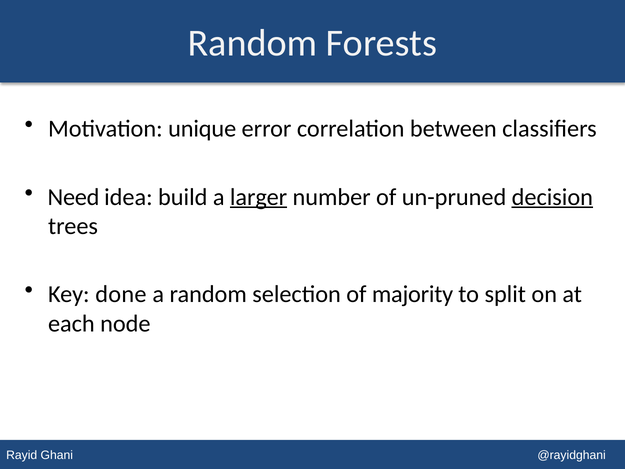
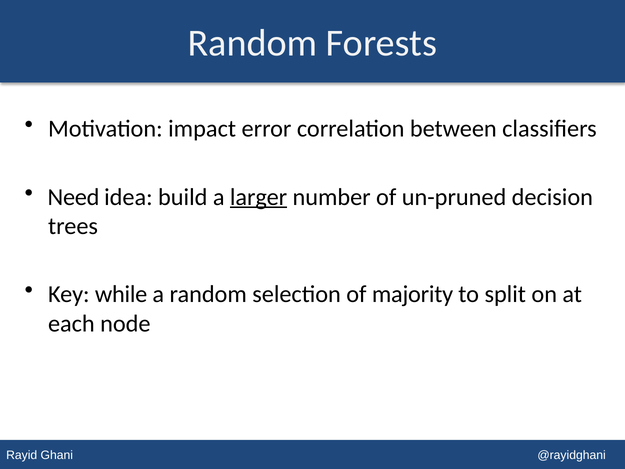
unique: unique -> impact (202, 129)
decision underline: present -> none (552, 197)
done: done -> while (121, 294)
